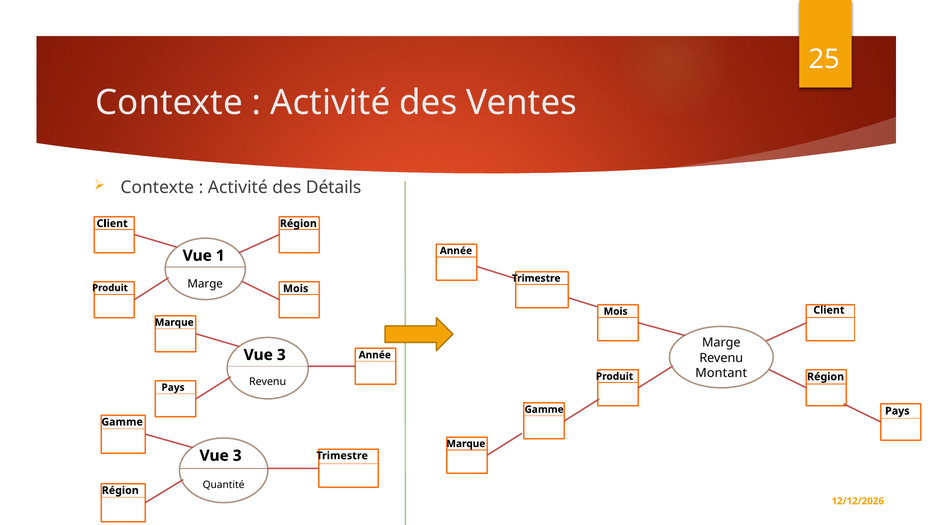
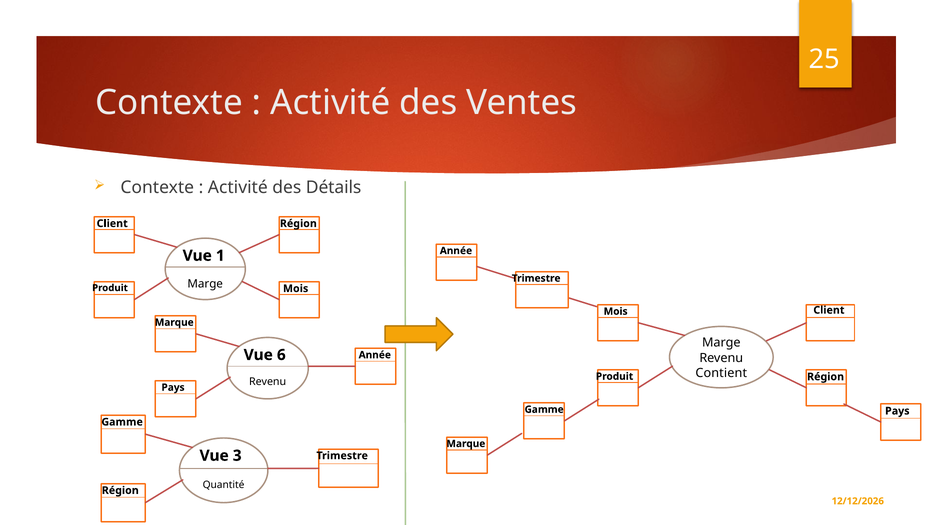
3: 3 -> 6 (281, 355)
Montant: Montant -> Contient (721, 373)
